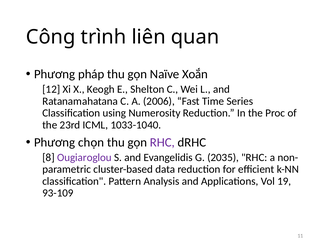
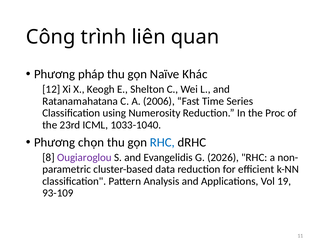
Xoắn: Xoắn -> Khác (195, 74)
RHC colour: purple -> blue (162, 142)
2035: 2035 -> 2026 (223, 157)
